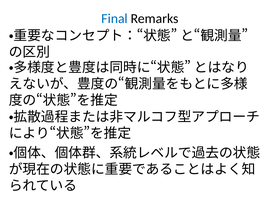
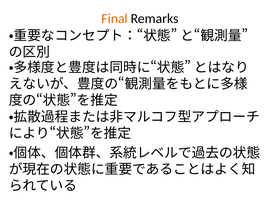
Final colour: blue -> orange (115, 19)
